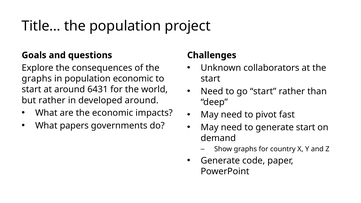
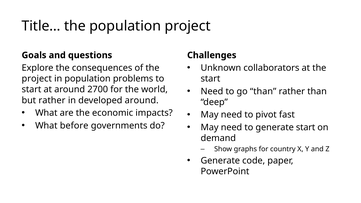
graphs: graphs -> project (37, 79)
population economic: economic -> problems (133, 79)
go start: start -> than (263, 91)
6431: 6431 -> 2700 (98, 90)
papers: papers -> before (74, 126)
